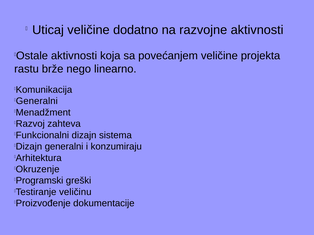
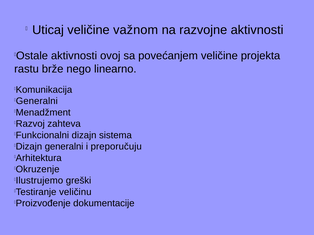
dodatno: dodatno -> važnom (136, 30)
koja: koja -> ovoj (110, 56)
konzumiraju: konzumiraju -> preporučuju (116, 147)
Programski: Programski -> Ilustrujemo (39, 181)
